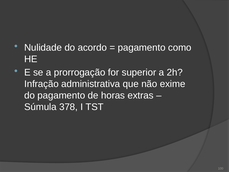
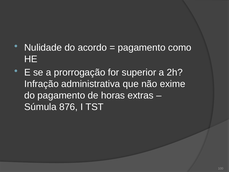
378: 378 -> 876 (68, 107)
